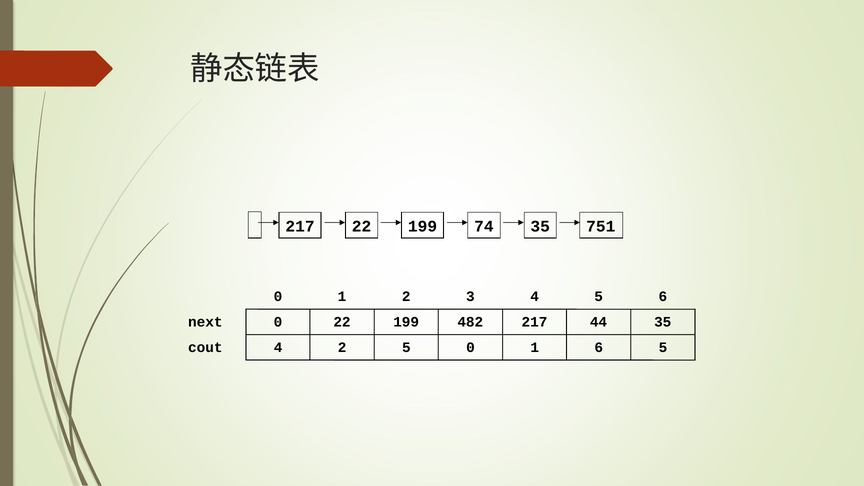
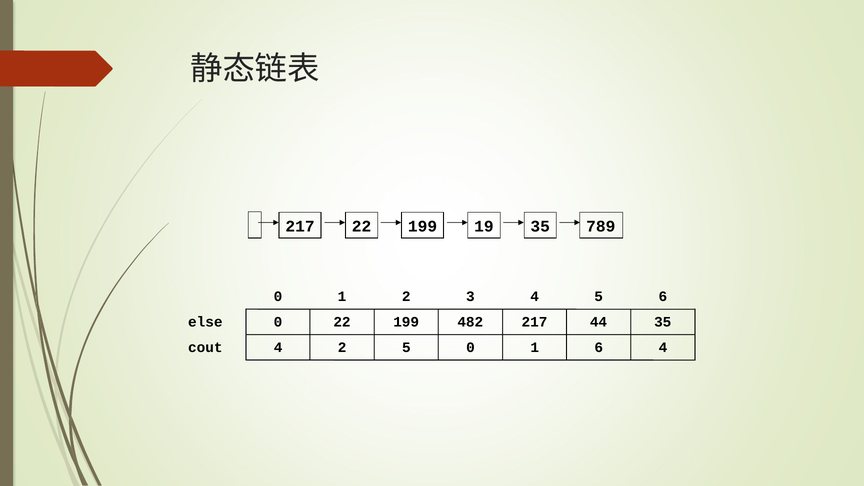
74: 74 -> 19 (484, 226)
751: 751 -> 789 (601, 226)
next: next -> else (205, 322)
5: 5 -> 4 (663, 348)
